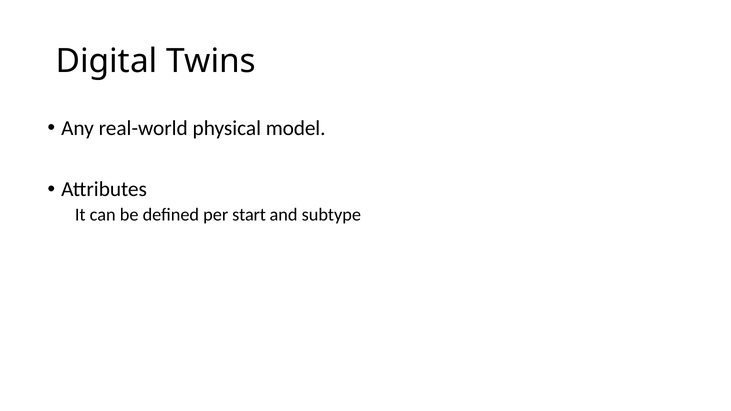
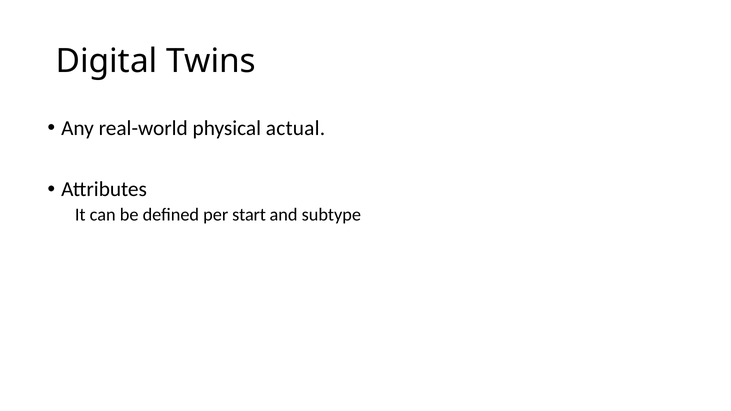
model: model -> actual (296, 128)
